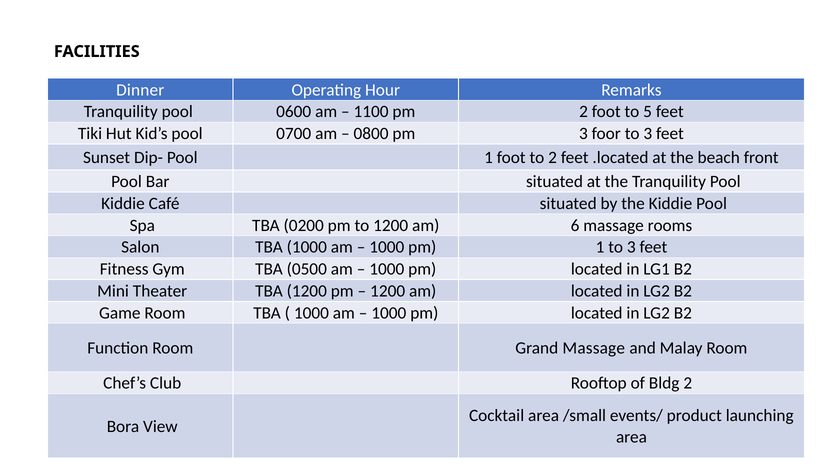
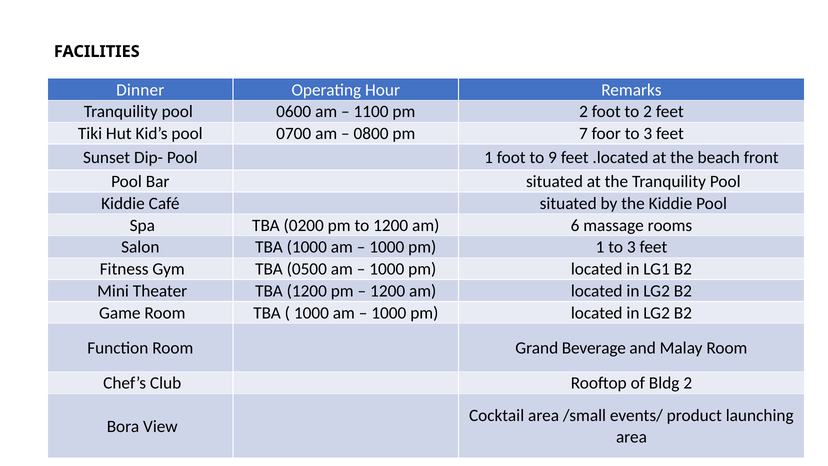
to 5: 5 -> 2 (648, 112)
pm 3: 3 -> 7 (583, 134)
to 2: 2 -> 9 (553, 157)
Grand Massage: Massage -> Beverage (594, 348)
